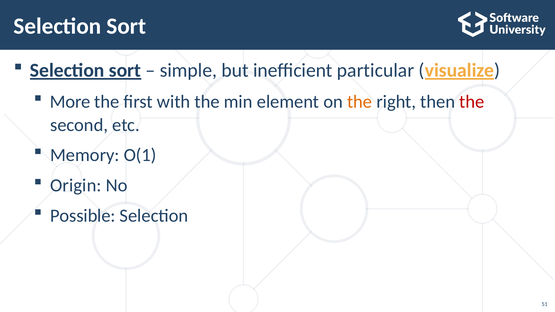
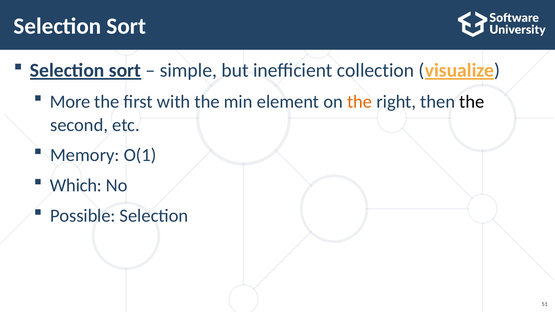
particular: particular -> collection (376, 70)
the colour: red -> black (472, 102)
Origin: Origin -> Which (76, 185)
